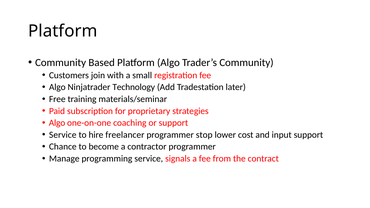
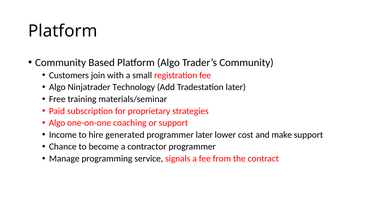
Service: Service -> Income (63, 135)
freelancer: freelancer -> generated (125, 135)
programmer stop: stop -> later (204, 135)
input: input -> make (282, 135)
